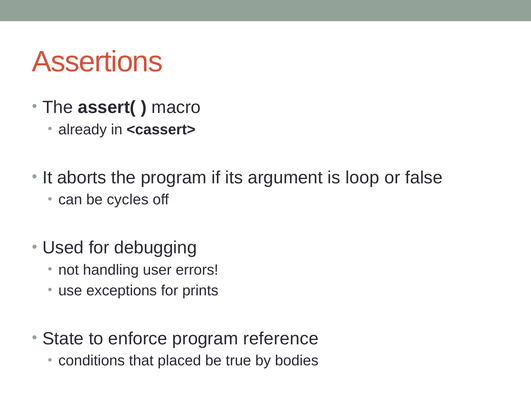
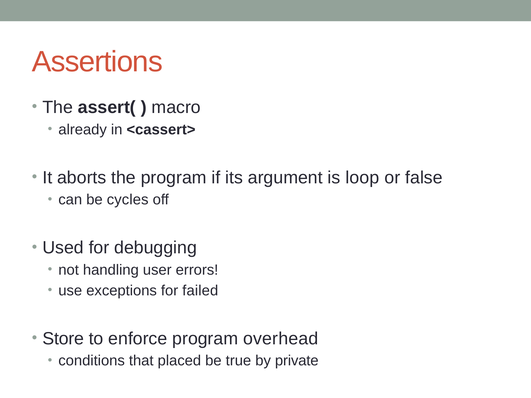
prints: prints -> failed (200, 291)
State: State -> Store (63, 339)
reference: reference -> overhead (281, 339)
bodies: bodies -> private (297, 361)
